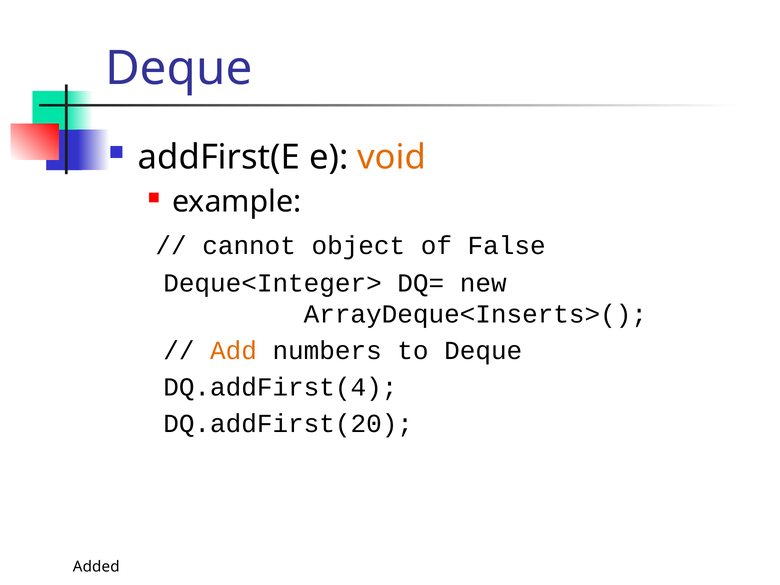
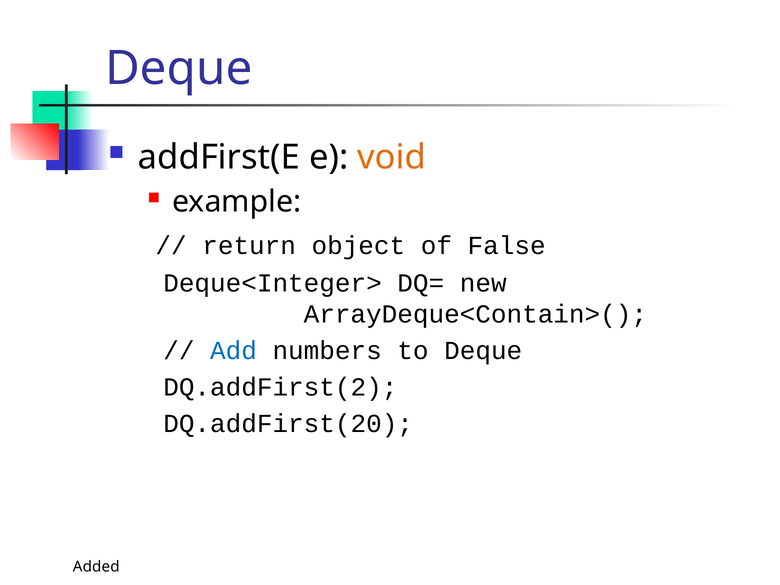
cannot: cannot -> return (249, 246)
ArrayDeque<Inserts>(: ArrayDeque<Inserts>( -> ArrayDeque<Contain>( (475, 314)
Add colour: orange -> blue (234, 351)
DQ.addFirst(4: DQ.addFirst(4 -> DQ.addFirst(2 (280, 387)
